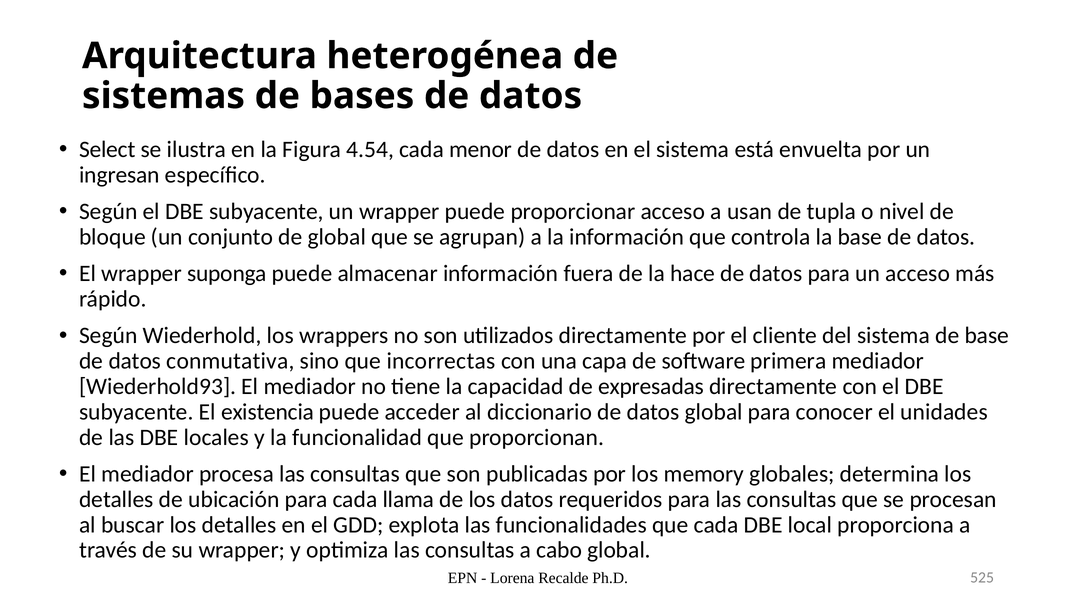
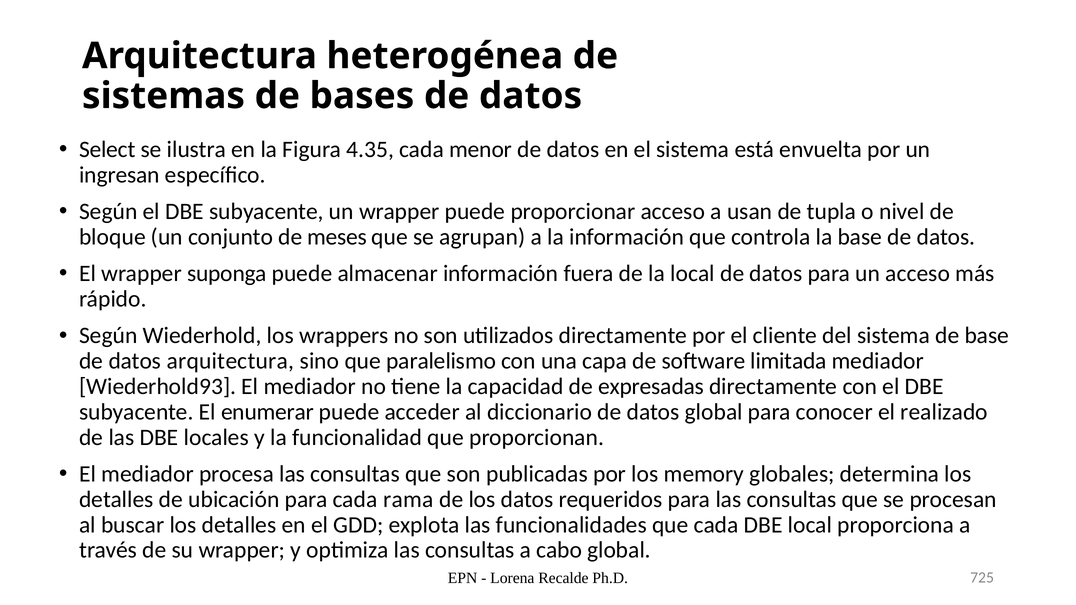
4.54: 4.54 -> 4.35 (370, 150)
de global: global -> meses (337, 237)
la hace: hace -> local (693, 274)
datos conmutativa: conmutativa -> arquitectura (230, 361)
incorrectas: incorrectas -> paralelismo (441, 361)
primera: primera -> limitada (788, 361)
existencia: existencia -> enumerar (267, 412)
unidades: unidades -> realizado (944, 412)
llama: llama -> rama (408, 500)
525: 525 -> 725 (982, 578)
